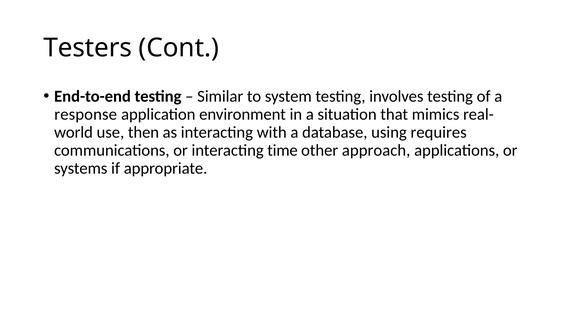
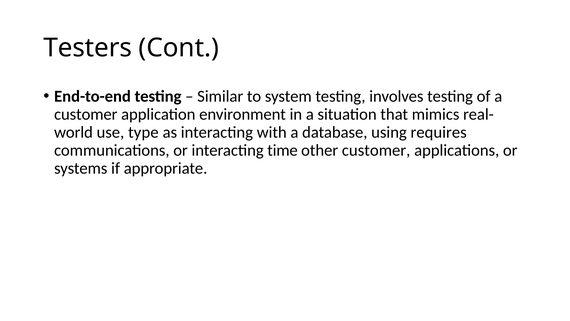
response: response -> customer (86, 114)
then: then -> type (143, 132)
other approach: approach -> customer (376, 150)
